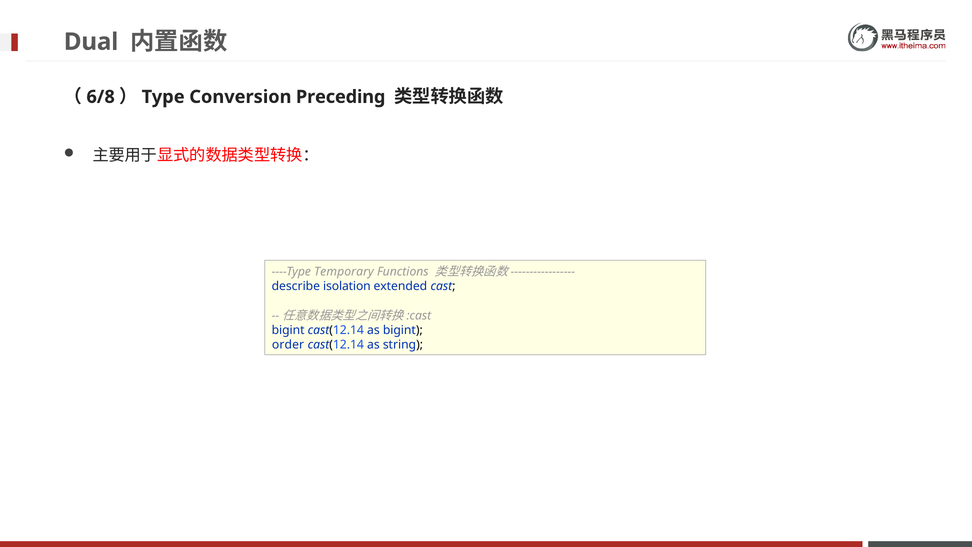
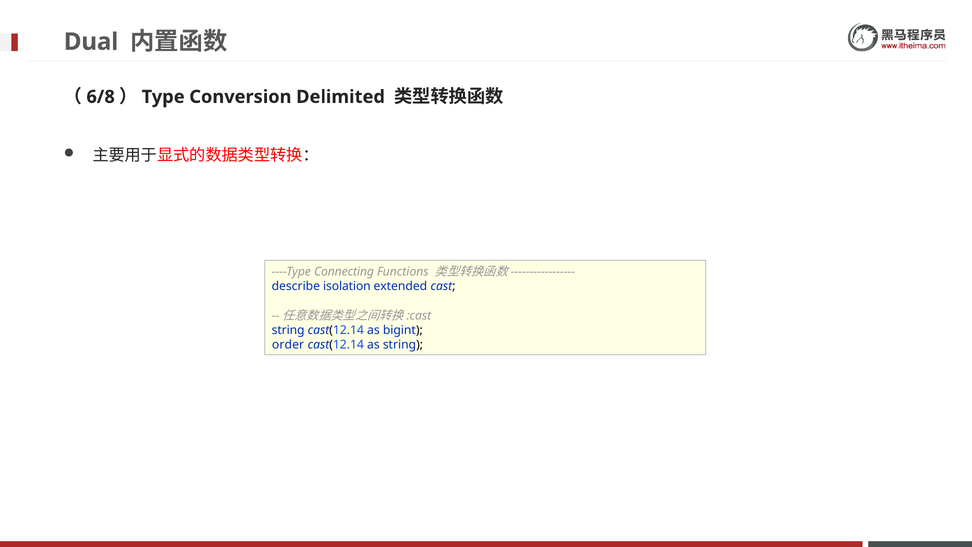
Preceding: Preceding -> Delimited (341, 97)
Temporary: Temporary -> Connecting (344, 272)
bigint: bigint -> string (288, 330)
